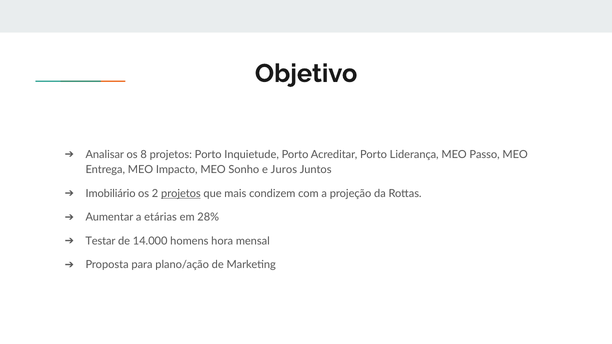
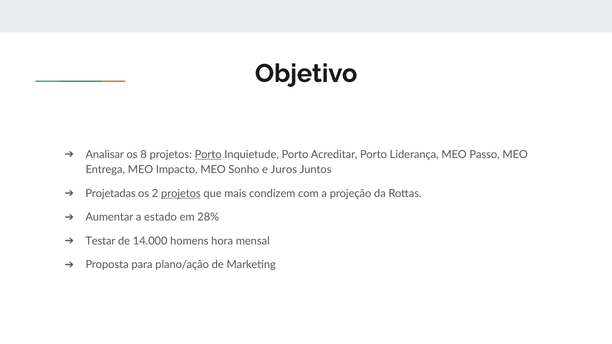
Porto underline: none -> present (208, 155)
Imobiliário: Imobiliário -> Projetadas (111, 194)
etárias: etárias -> estado (161, 217)
